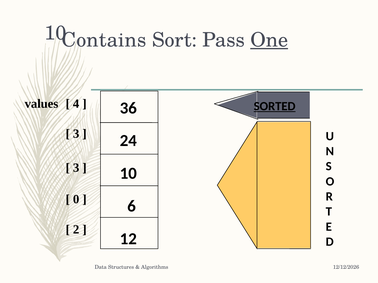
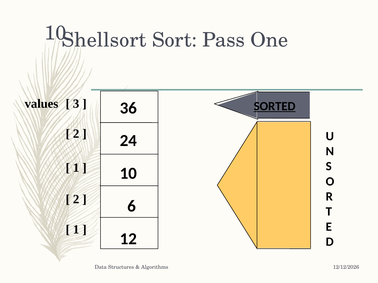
Contains: Contains -> Shellsort (104, 40)
One underline: present -> none (269, 40)
4: 4 -> 3 (76, 104)
3: 3 -> 2 (76, 134)
3: 3 -> 1 (76, 168)
0: 0 -> 2 (76, 200)
2: 2 -> 1 (76, 230)
